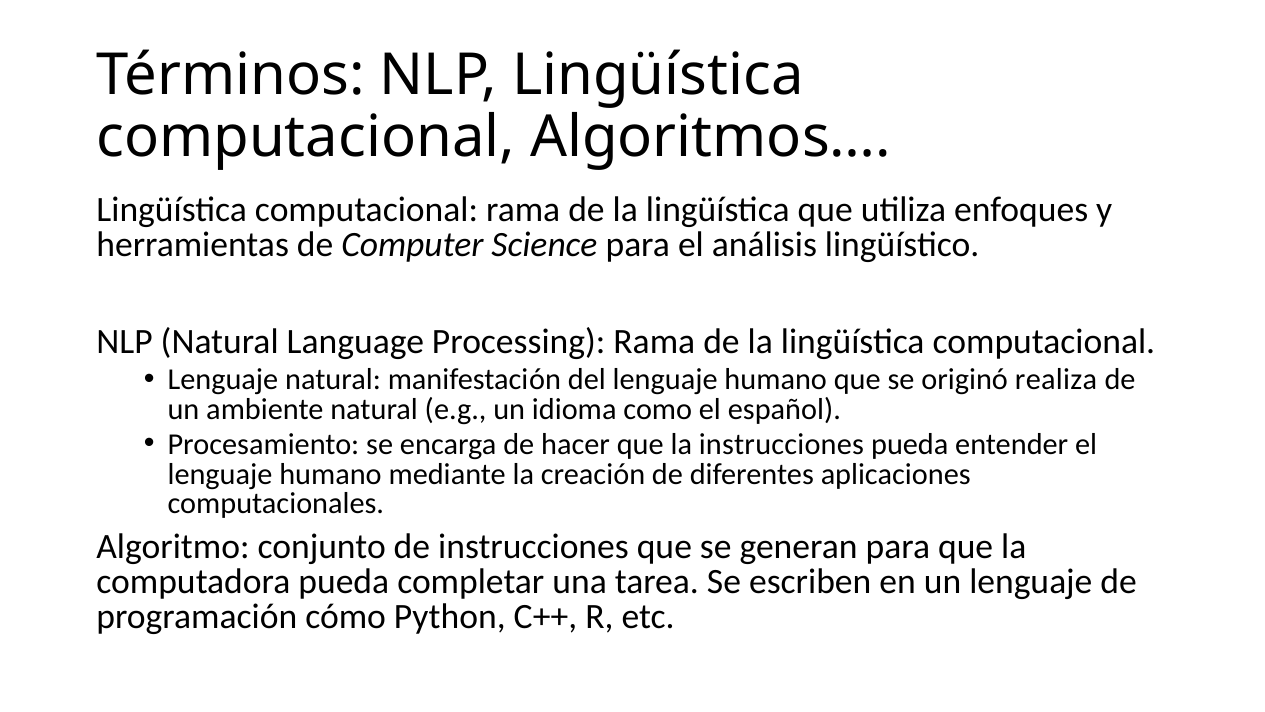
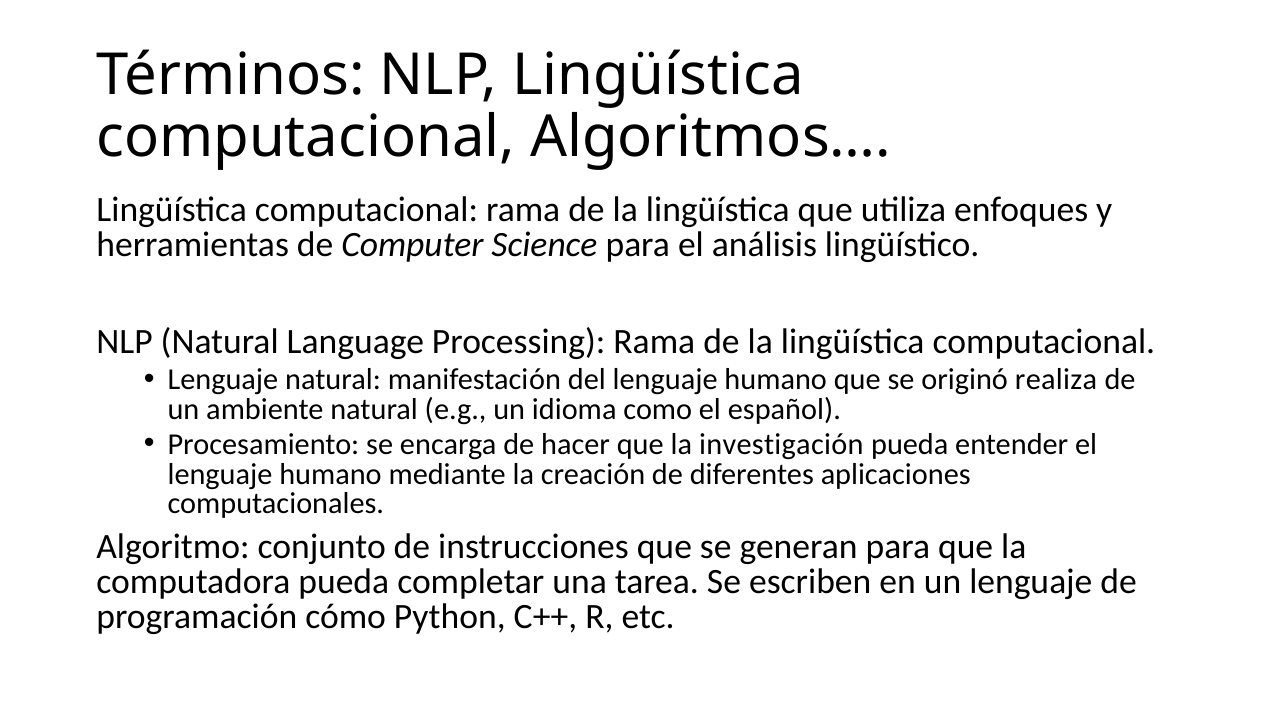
la instrucciones: instrucciones -> investigación (781, 444)
